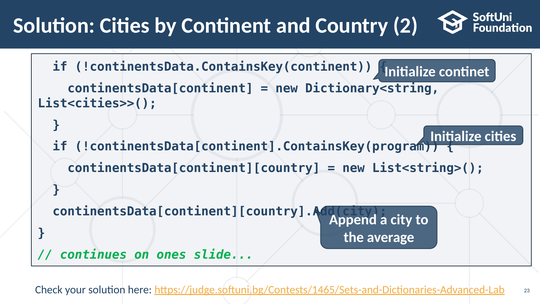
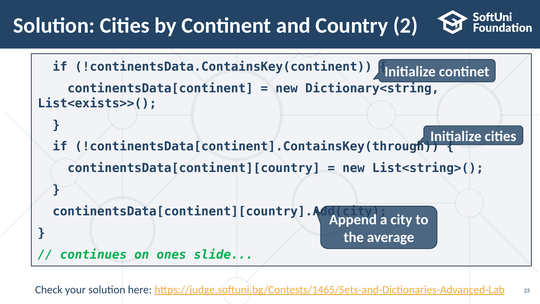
List<cities>>(: List<cities>>( -> List<exists>>( (97, 103)
!continentsData[continent].ContainsKey(program: !continentsData[continent].ContainsKey(program -> !continentsData[continent].ContainsKey(through (257, 146)
